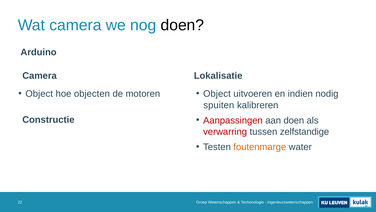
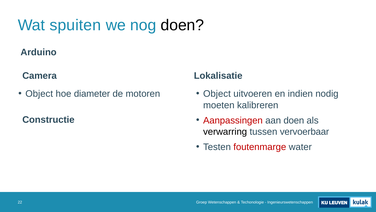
Wat camera: camera -> spuiten (75, 25)
objecten: objecten -> diameter (92, 94)
spuiten: spuiten -> moeten (219, 105)
verwarring colour: red -> black (225, 131)
zelfstandige: zelfstandige -> vervoerbaar (305, 131)
foutenmarge colour: orange -> red (260, 147)
